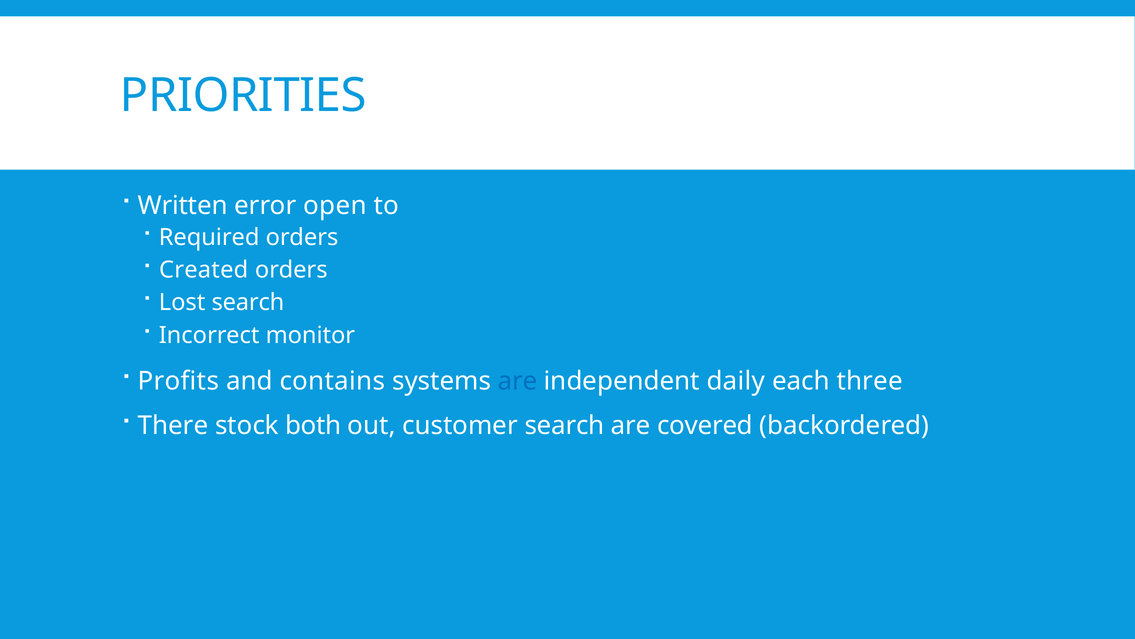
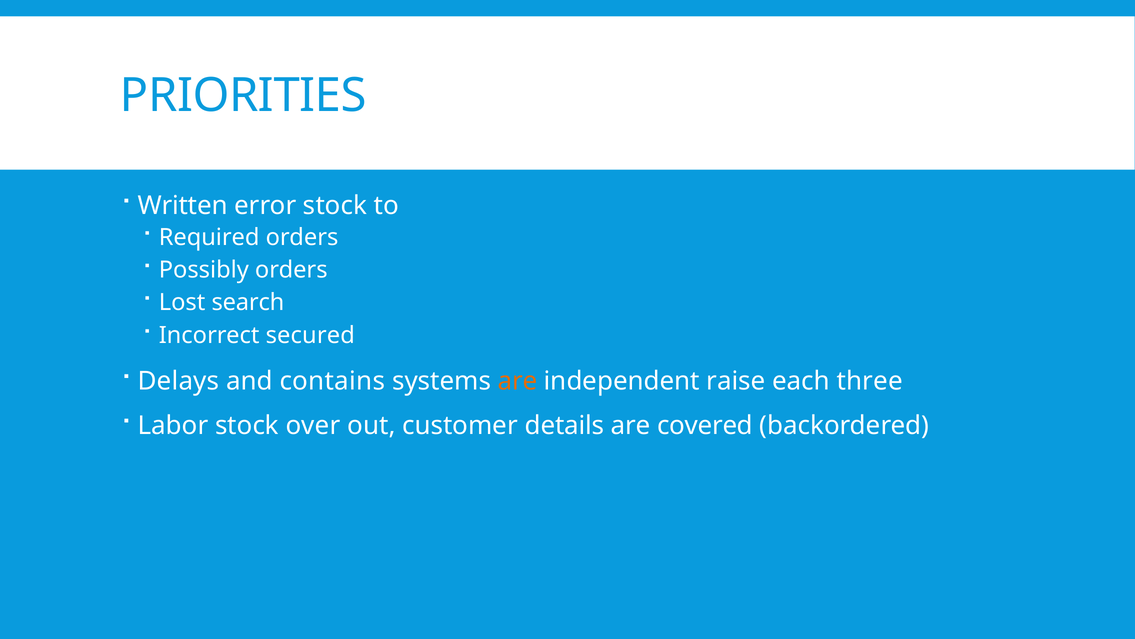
error open: open -> stock (335, 205)
Created: Created -> Possibly (204, 270)
monitor: monitor -> secured (310, 335)
Profits: Profits -> Delays (178, 381)
are colour: blue -> orange (517, 381)
daily: daily -> raise (736, 381)
There: There -> Labor (173, 425)
both: both -> over (313, 425)
customer search: search -> details (565, 425)
